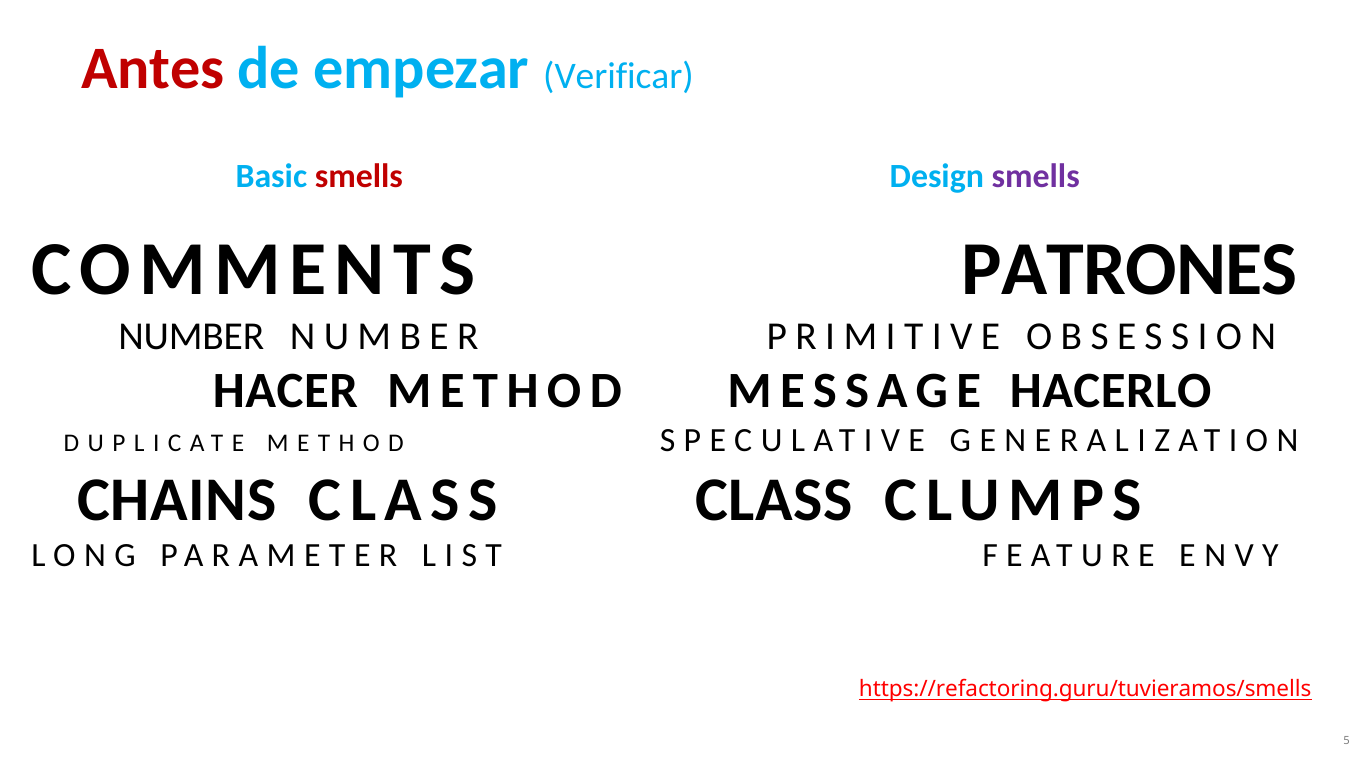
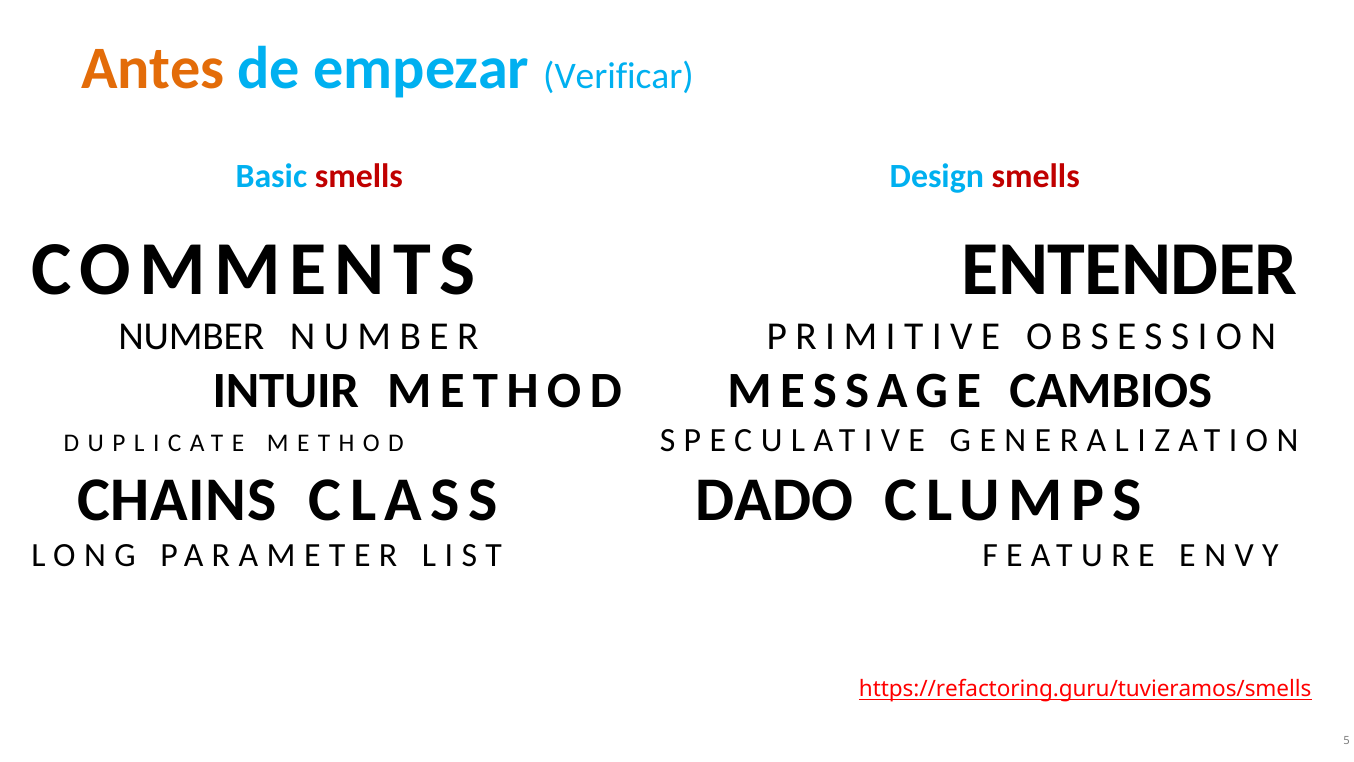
Antes colour: red -> orange (153, 68)
smells colour: purple -> red (1036, 177)
PATRONES: PATRONES -> ENTENDER (1130, 269)
HACER: HACER -> INTUIR (286, 391)
HACERLO: HACERLO -> CAMBIOS (1111, 391)
CLASS: CLASS -> DADO (774, 500)
